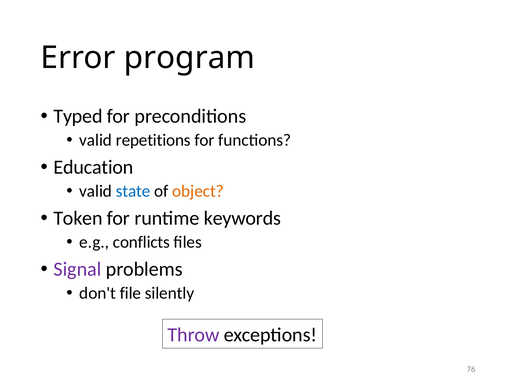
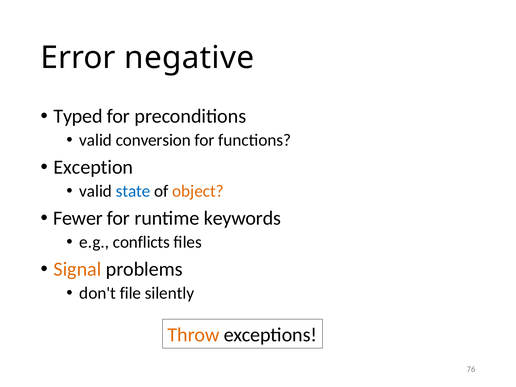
program: program -> negative (189, 58)
repetitions: repetitions -> conversion (153, 140)
Education: Education -> Exception (93, 167)
Token: Token -> Fewer (78, 218)
Signal colour: purple -> orange (77, 269)
Throw colour: purple -> orange (193, 335)
